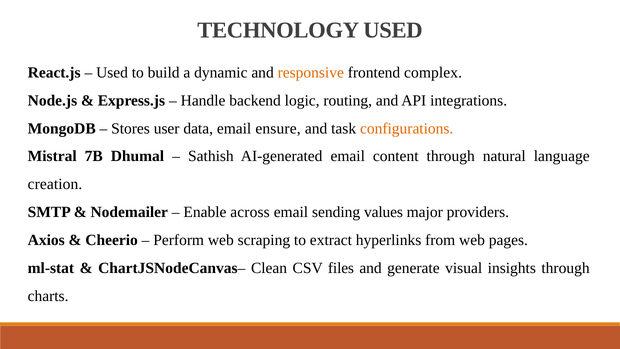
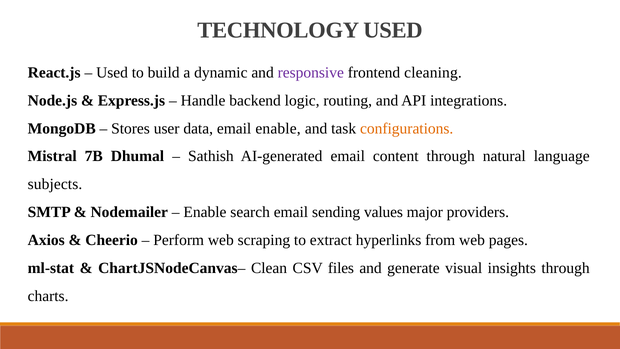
responsive colour: orange -> purple (311, 73)
complex: complex -> cleaning (433, 73)
email ensure: ensure -> enable (278, 128)
creation: creation -> subjects (55, 184)
across: across -> search (250, 212)
